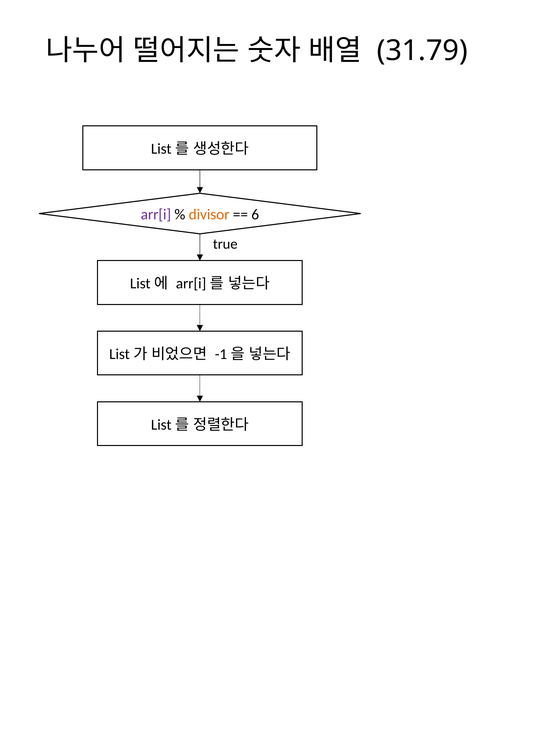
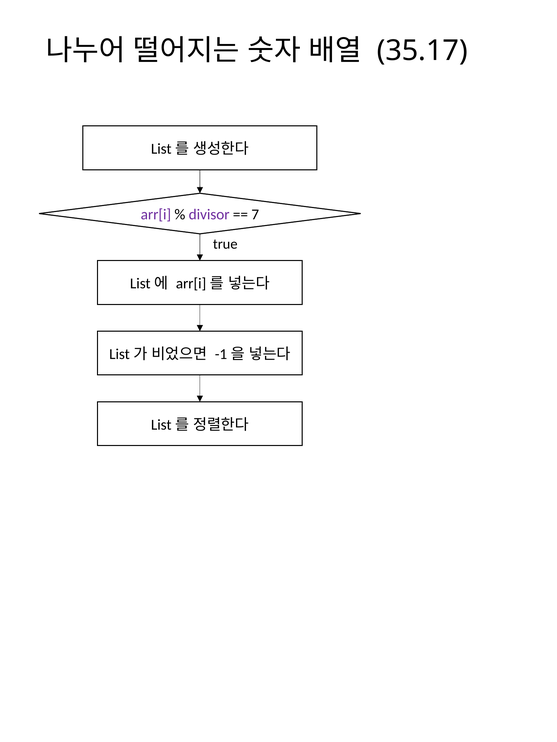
31.79: 31.79 -> 35.17 (422, 51)
divisor colour: orange -> purple (209, 215)
6: 6 -> 7 (255, 215)
